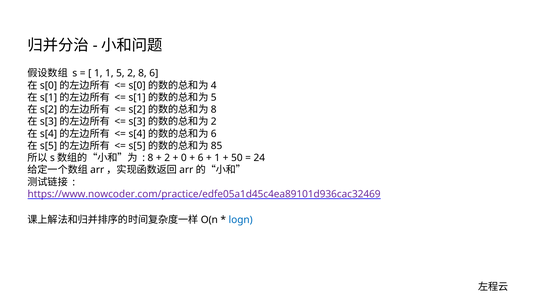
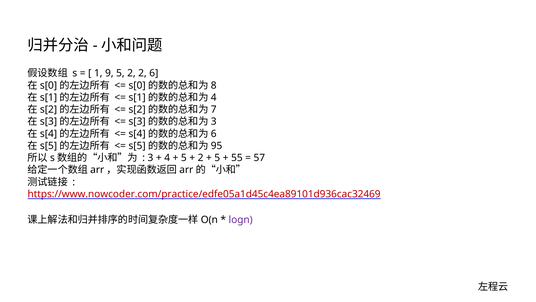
1 1: 1 -> 9 (109, 73)
2 8: 8 -> 2 (142, 73)
4: 4 -> 8 (214, 85)
5: 5 -> 4 (214, 97)
8: 8 -> 7 (214, 109)
2: 2 -> 3 (214, 121)
85: 85 -> 95 (217, 146)
8: 8 -> 3 (150, 158)
2: 2 -> 4 (167, 158)
0: 0 -> 5 (184, 158)
6: 6 -> 2 (201, 158)
1: 1 -> 5 (217, 158)
50: 50 -> 55 (237, 158)
24: 24 -> 57 (259, 158)
https://www.nowcoder.com/practice/edfe05a1d45c4ea89101d936cac32469 colour: purple -> red (204, 194)
logn colour: blue -> purple (241, 220)
